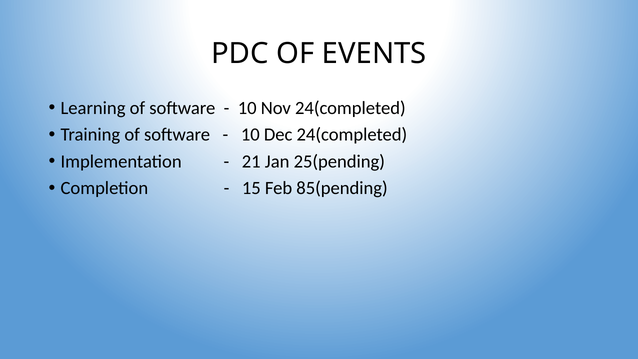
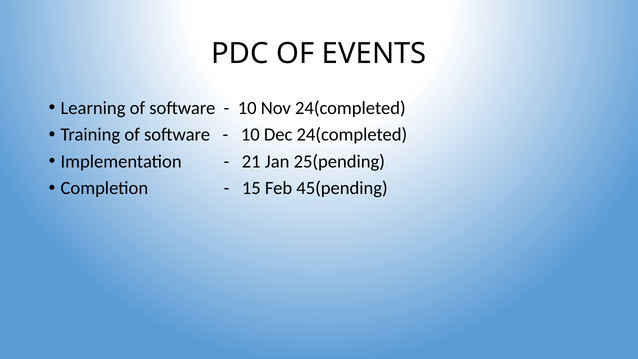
85(pending: 85(pending -> 45(pending (342, 188)
